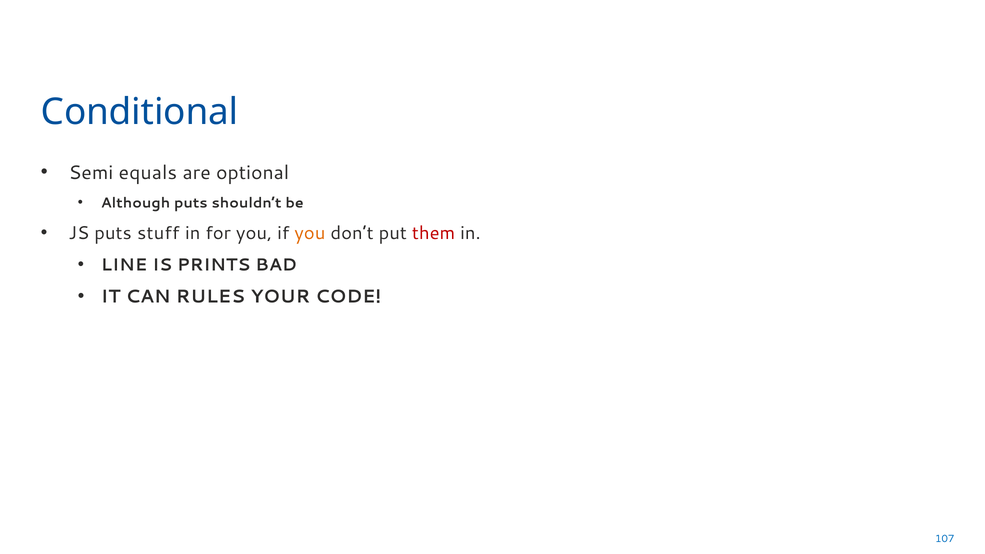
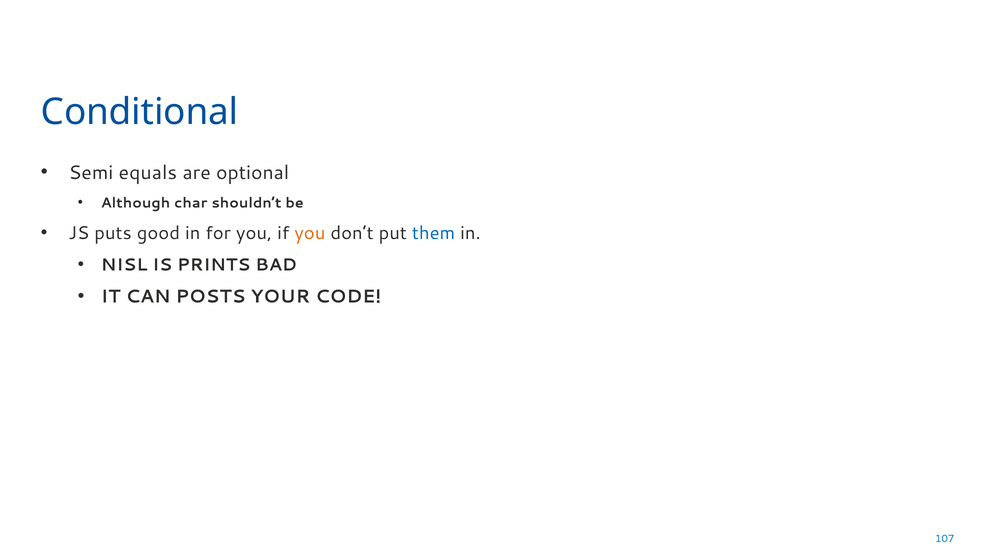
Although puts: puts -> char (191, 203)
stuff: stuff -> good (158, 233)
them colour: red -> blue (434, 233)
LINE: LINE -> NISL (124, 265)
RULES: RULES -> POSTS (211, 297)
